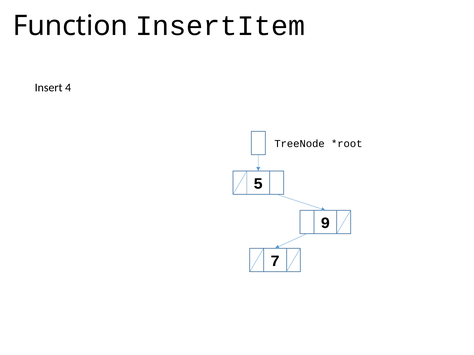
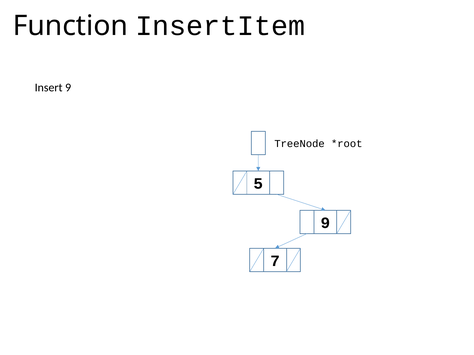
Insert 4: 4 -> 9 (68, 88)
